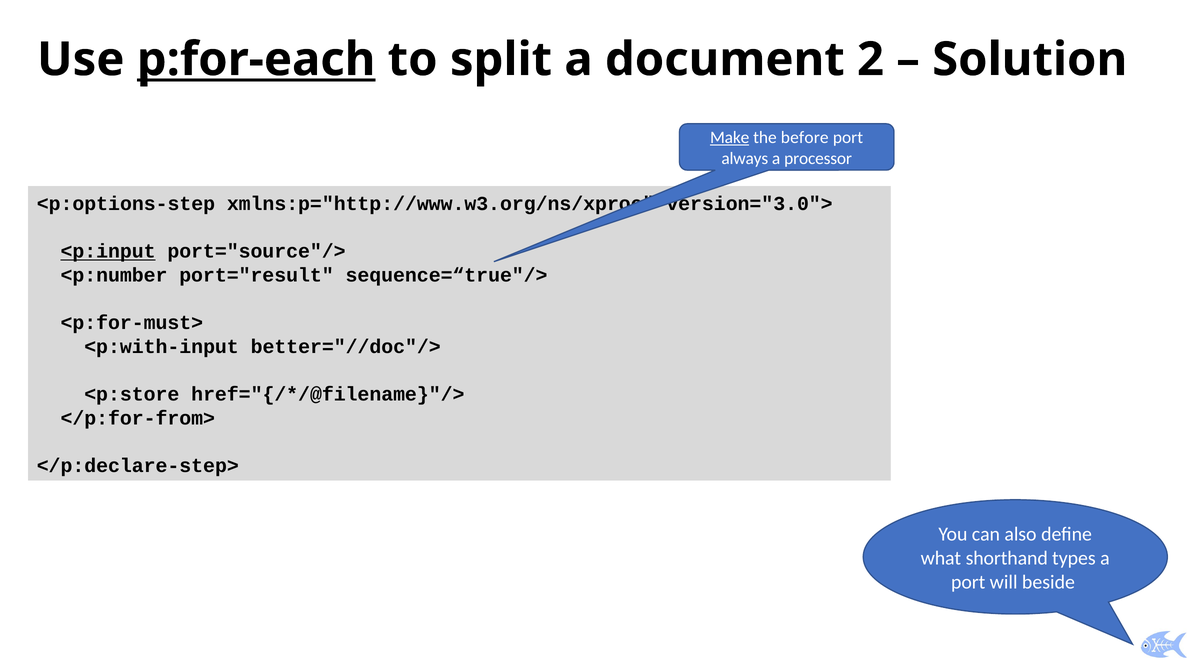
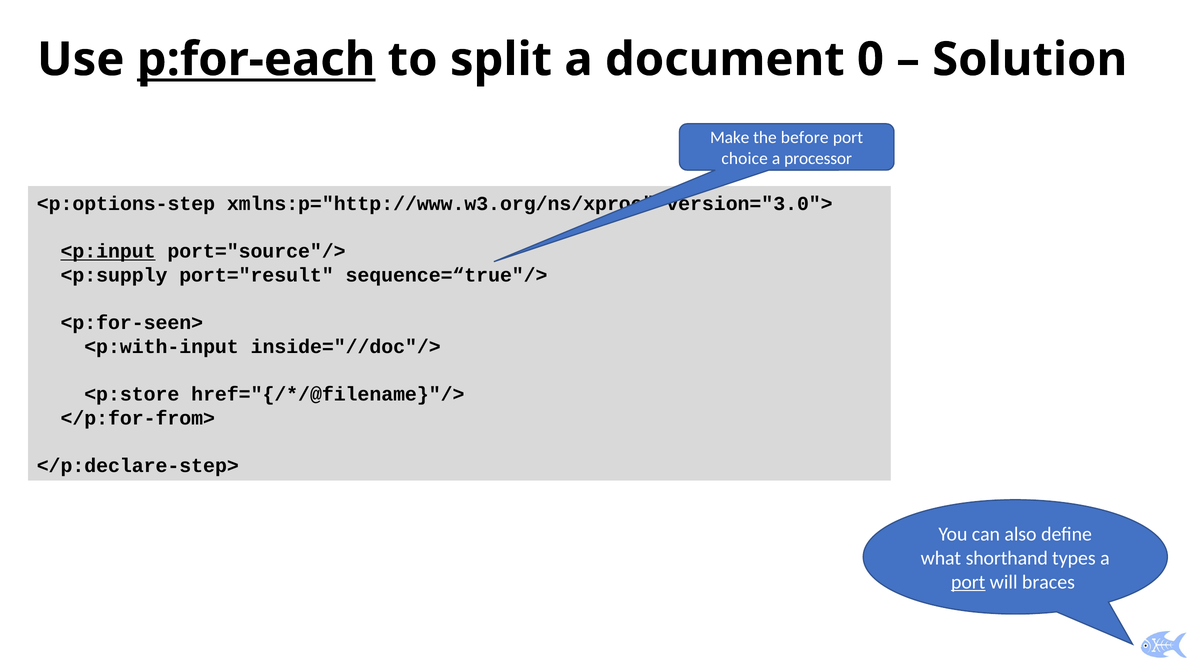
2: 2 -> 0 (870, 60)
Make underline: present -> none (730, 138)
always: always -> choice (745, 159)
<p:number: <p:number -> <p:supply (114, 275)
<p:for-must>: <p:for-must> -> <p:for-seen> (132, 323)
better="//doc"/>: better="//doc"/> -> inside="//doc"/> (346, 347)
port underline: none -> present (968, 582)
beside: beside -> braces (1048, 582)
